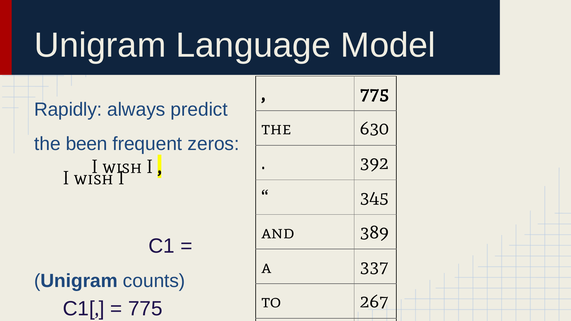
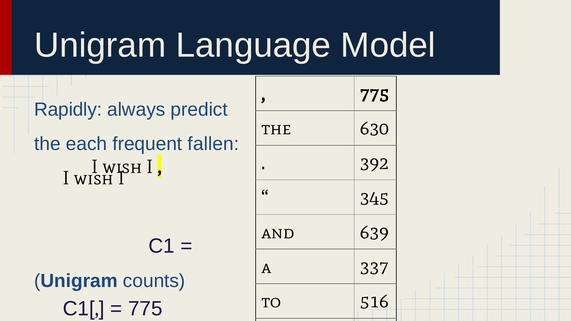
been: been -> each (87, 144)
zeros: zeros -> fallen (213, 144)
389: 389 -> 639 (374, 232)
267: 267 -> 516 (374, 302)
